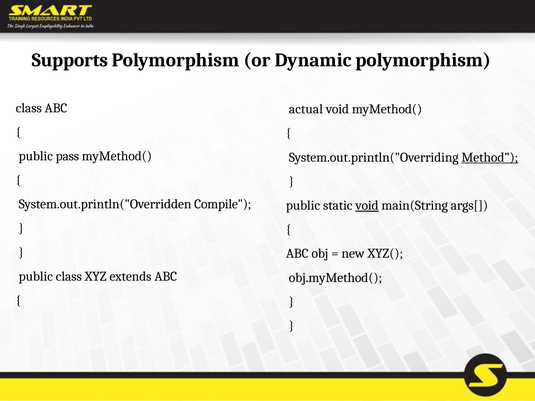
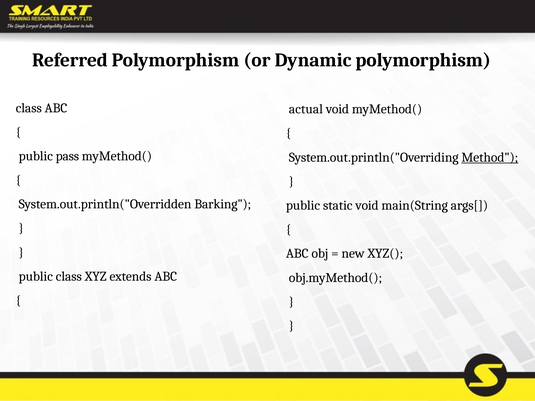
Supports: Supports -> Referred (70, 60)
Compile: Compile -> Barking (223, 204)
void underline: present -> none (367, 206)
